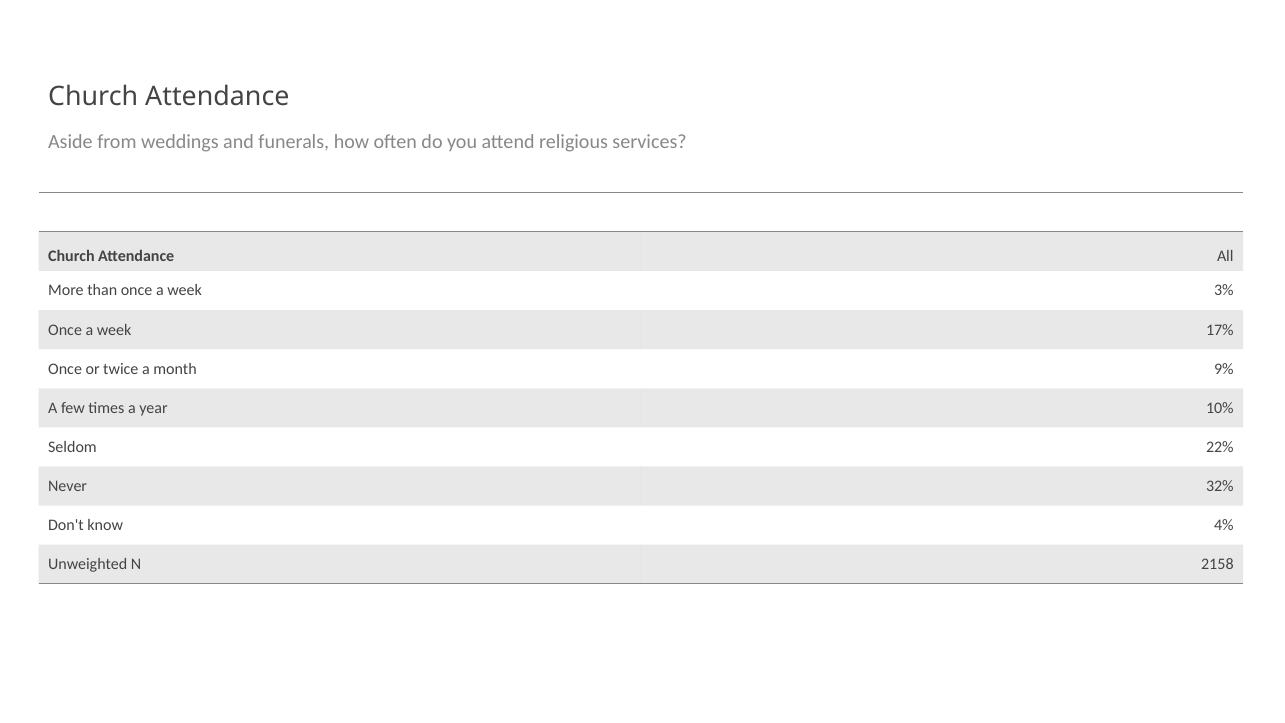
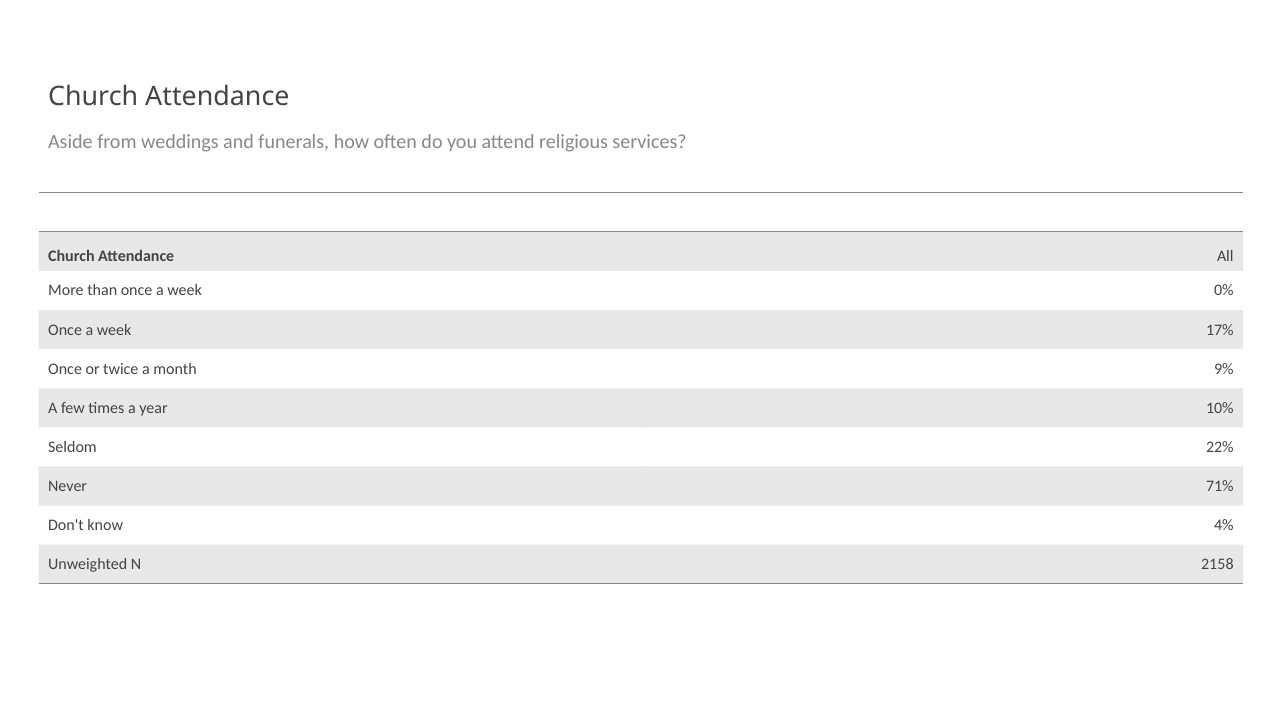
3%: 3% -> 0% (1224, 291)
32%: 32% -> 71% (1220, 486)
